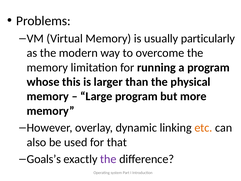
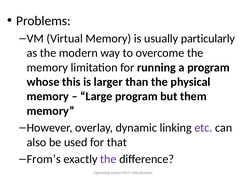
more: more -> them (193, 96)
etc colour: orange -> purple (203, 128)
Goals’s: Goals’s -> From’s (44, 159)
